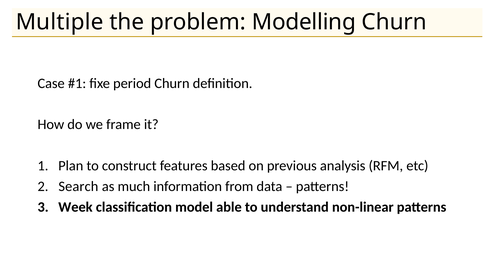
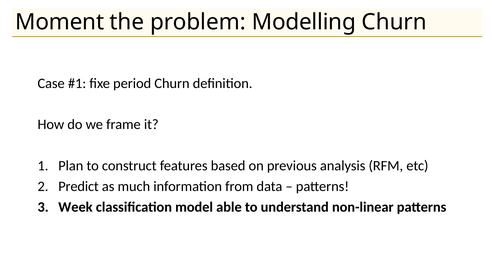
Multiple: Multiple -> Moment (60, 22)
Search: Search -> Predict (79, 186)
